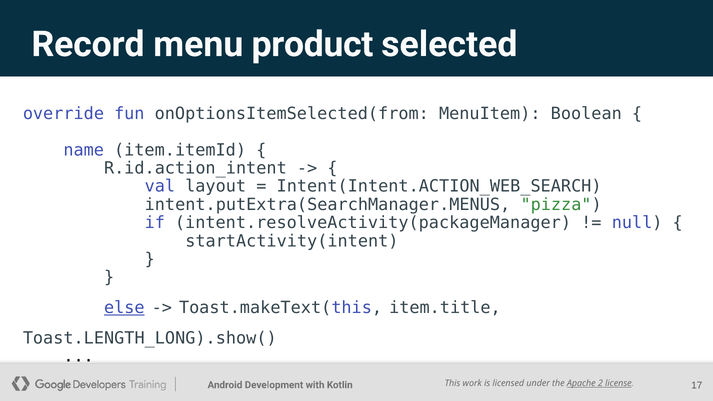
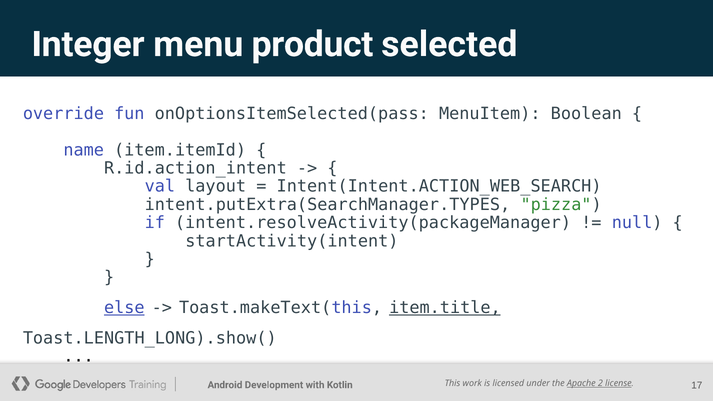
Record: Record -> Integer (88, 44)
onOptionsItemSelected(from: onOptionsItemSelected(from -> onOptionsItemSelected(pass (292, 114)
intent.putExtra(SearchManager.MENUS: intent.putExtra(SearchManager.MENUS -> intent.putExtra(SearchManager.TYPES (327, 205)
item.title underline: none -> present (445, 308)
